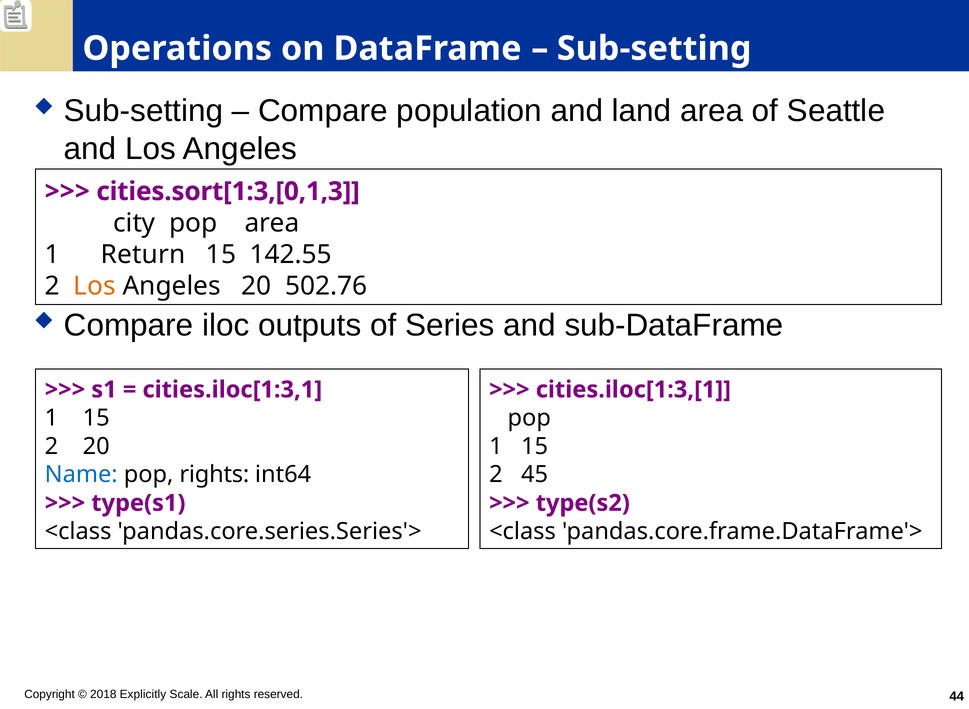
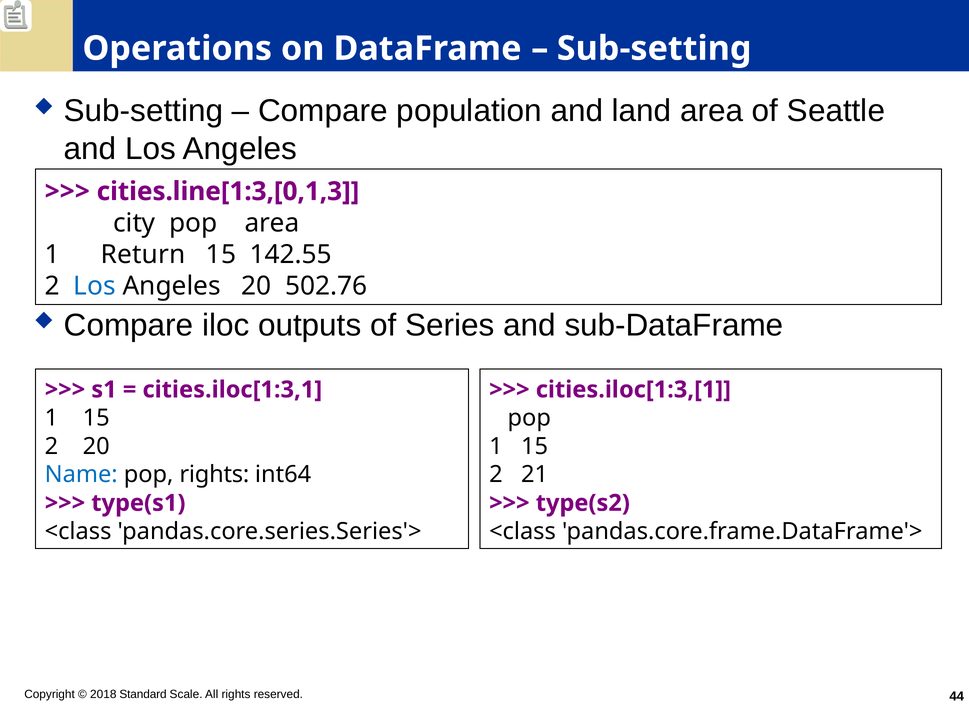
cities.sort[1:3,[0,1,3: cities.sort[1:3,[0,1,3 -> cities.line[1:3,[0,1,3 (228, 191)
Los colour: orange -> blue (95, 286)
45: 45 -> 21 (535, 475)
Explicitly: Explicitly -> Standard (143, 694)
